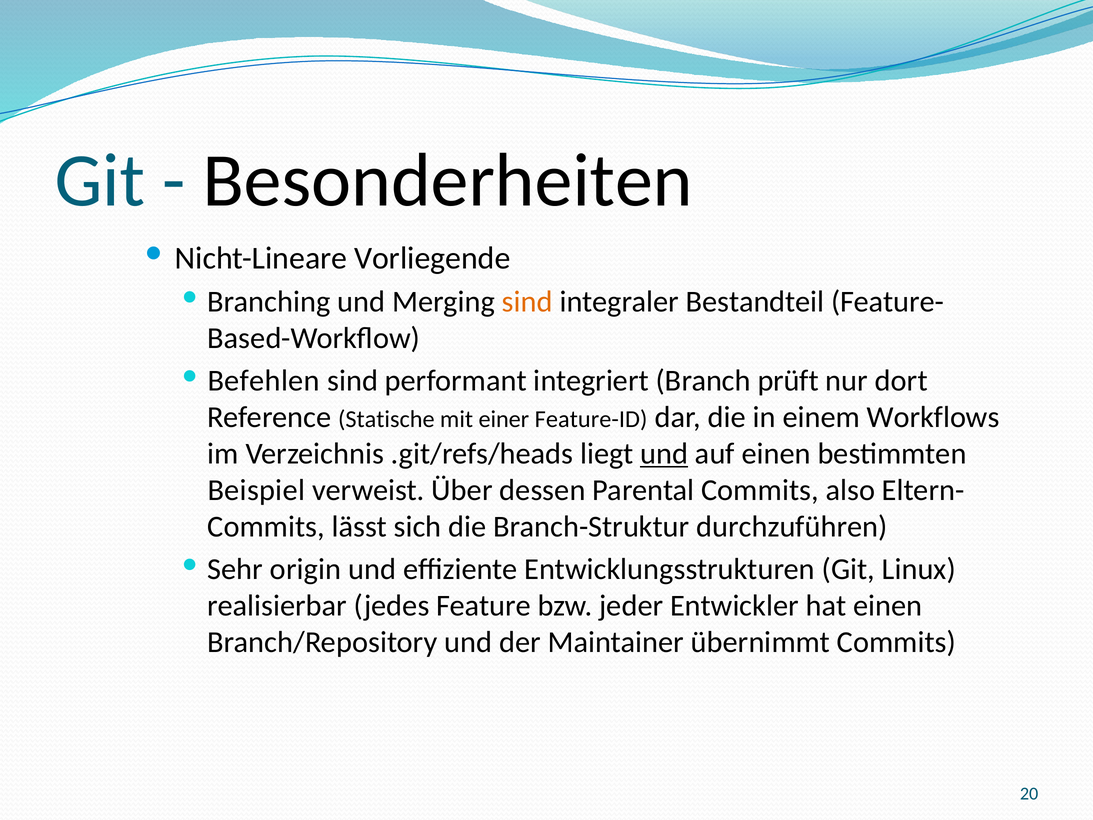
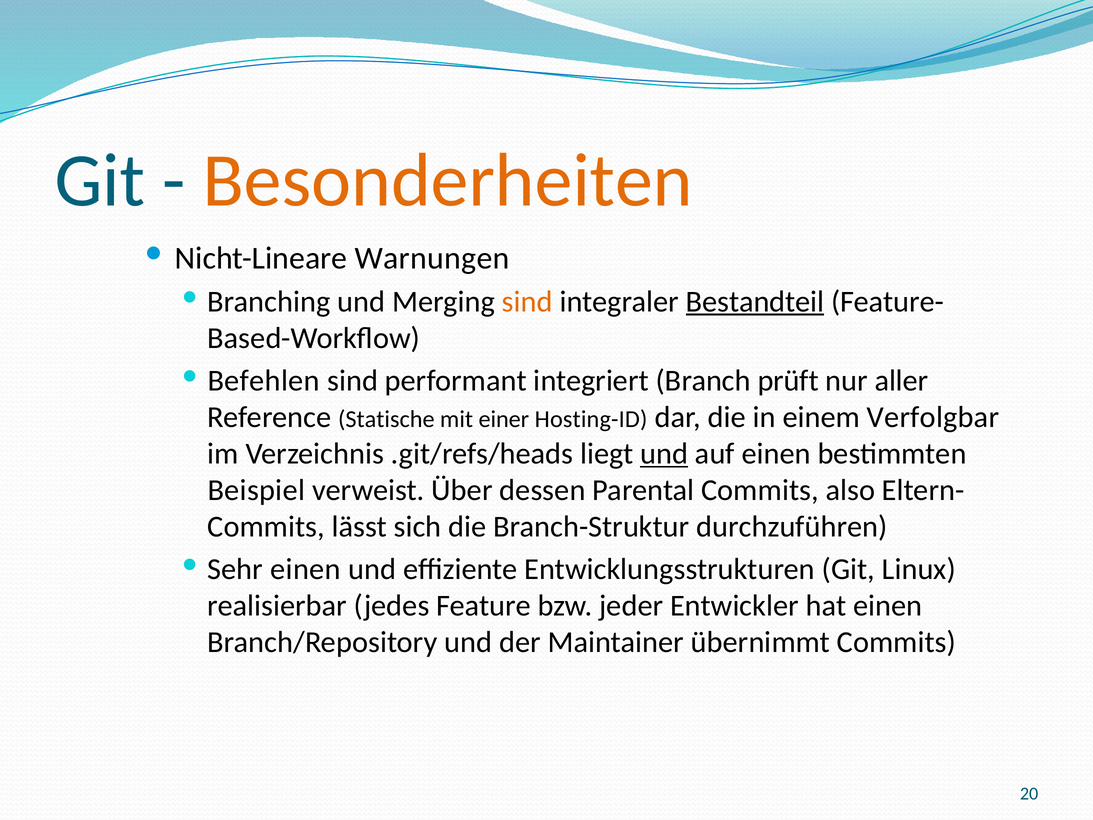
Besonderheiten colour: black -> orange (448, 181)
Vorliegende: Vorliegende -> Warnungen (432, 258)
Bestandteil underline: none -> present (755, 301)
dort: dort -> aller (901, 380)
Feature-ID: Feature-ID -> Hosting-ID (591, 419)
Workflows: Workflows -> Verfolgbar (933, 417)
Sehr origin: origin -> einen (306, 569)
